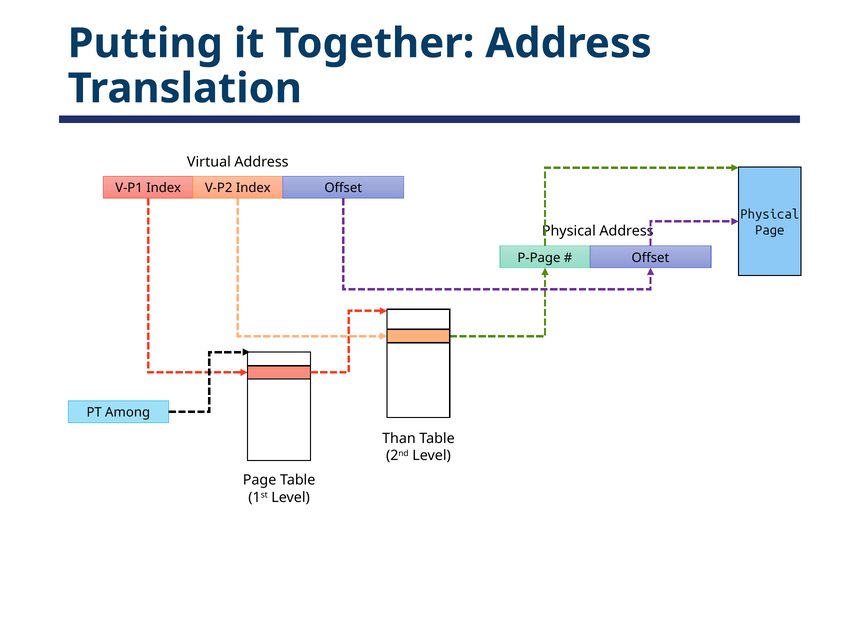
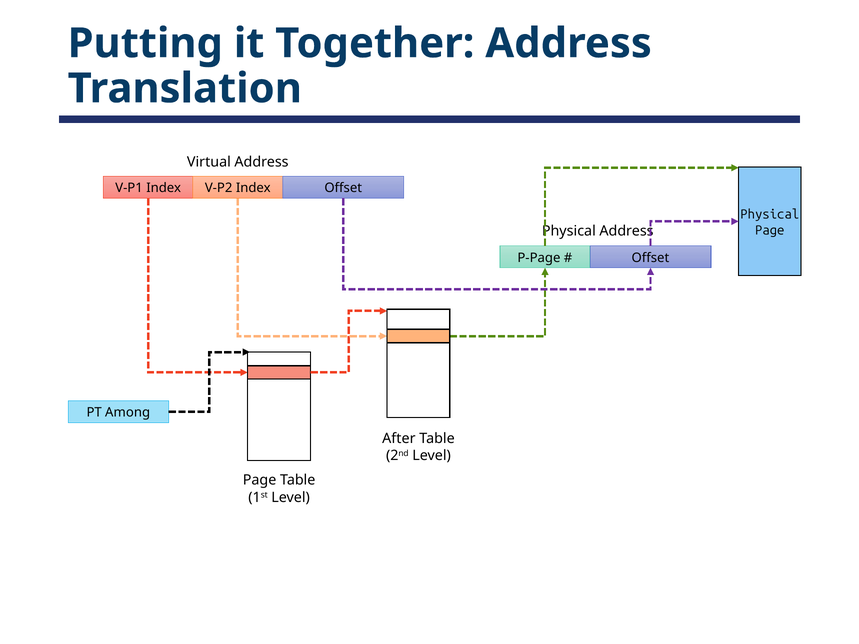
Than: Than -> After (399, 439)
